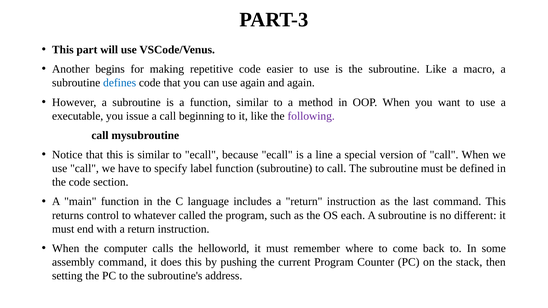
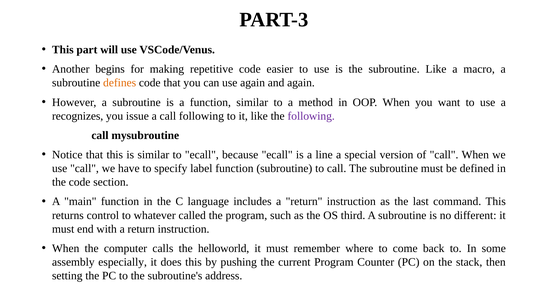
defines colour: blue -> orange (120, 83)
executable: executable -> recognizes (78, 116)
call beginning: beginning -> following (201, 116)
each: each -> third (353, 215)
assembly command: command -> especially (123, 262)
